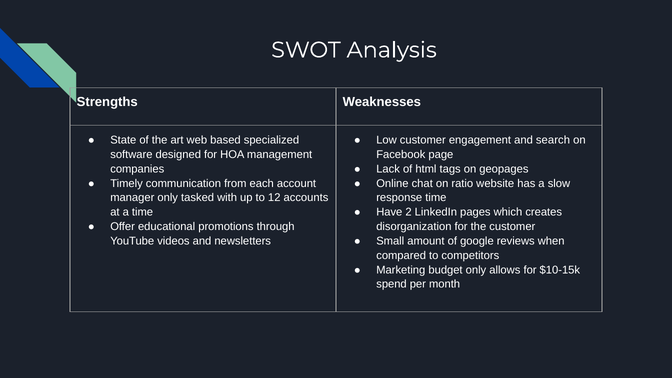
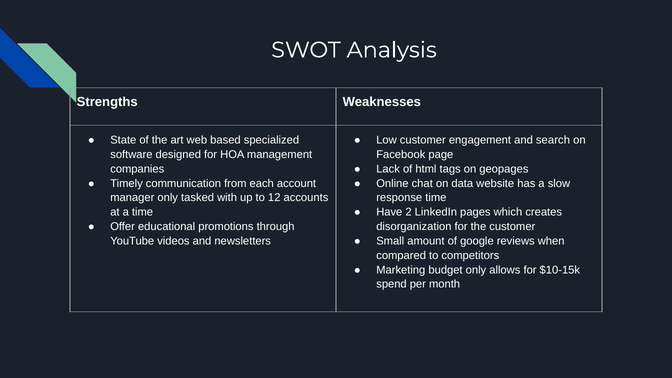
ratio: ratio -> data (462, 183)
